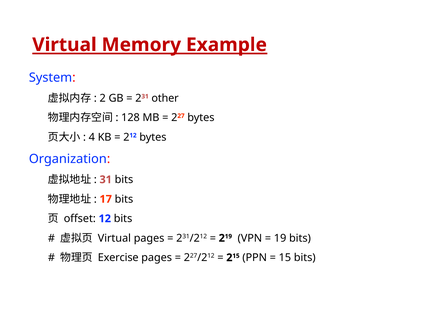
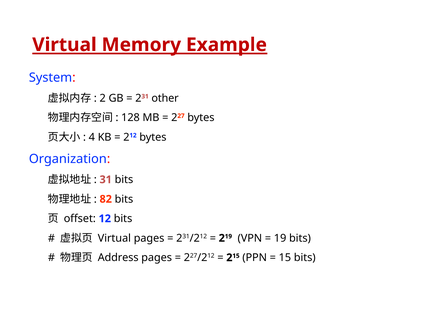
17: 17 -> 82 (106, 199)
Exercise: Exercise -> Address (118, 257)
